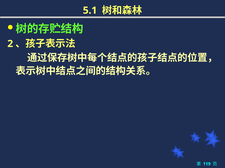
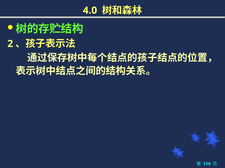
5.1: 5.1 -> 4.0 (90, 10)
